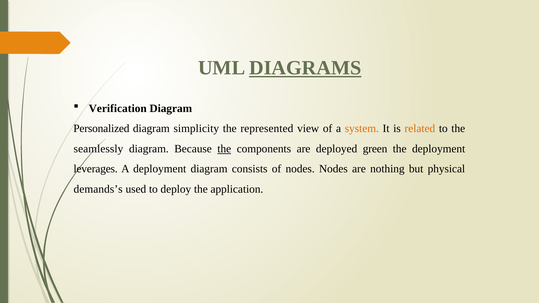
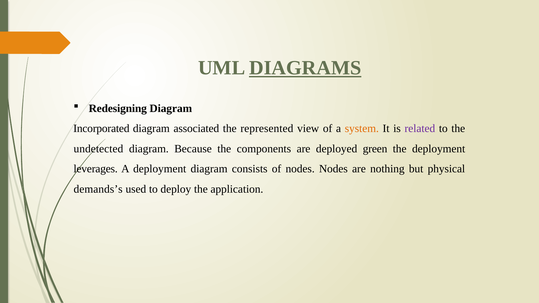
Verification: Verification -> Redesigning (118, 108)
Personalized: Personalized -> Incorporated (101, 129)
simplicity: simplicity -> associated (196, 129)
related colour: orange -> purple (420, 129)
seamlessly: seamlessly -> undetected (98, 149)
the underline: present -> none (224, 149)
